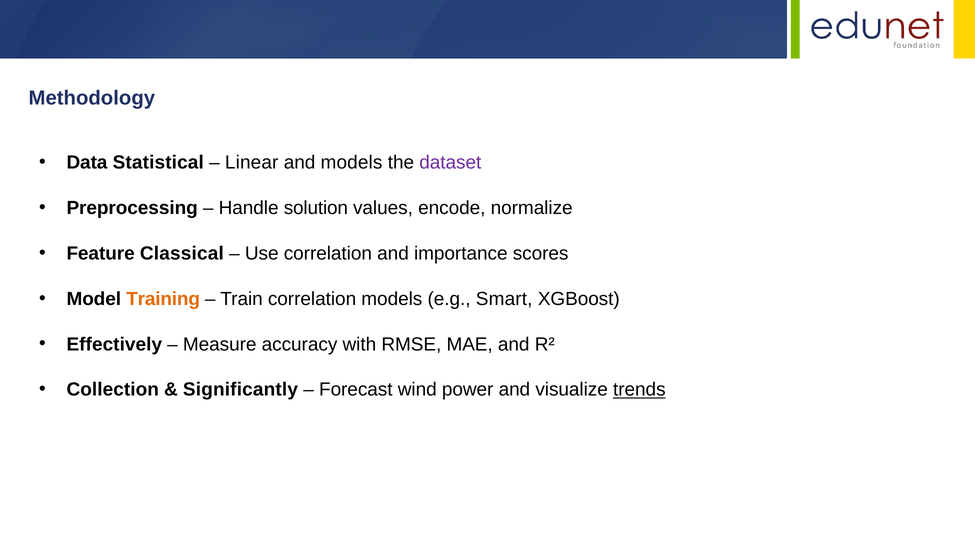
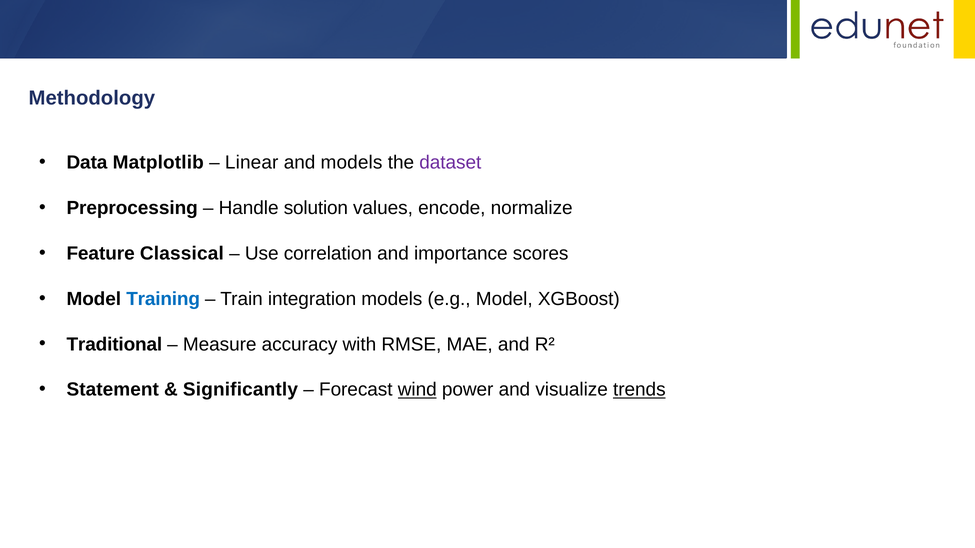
Statistical: Statistical -> Matplotlib (158, 163)
Training colour: orange -> blue (163, 299)
Train correlation: correlation -> integration (312, 299)
e.g Smart: Smart -> Model (504, 299)
Effectively: Effectively -> Traditional (114, 345)
Collection: Collection -> Statement (113, 390)
wind underline: none -> present (417, 390)
